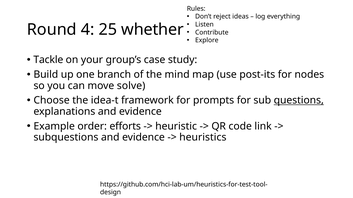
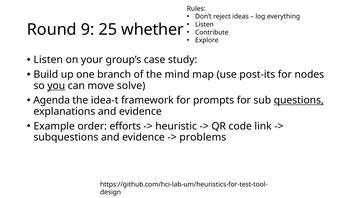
4: 4 -> 9 (88, 30)
Tackle: Tackle -> Listen (48, 60)
you underline: none -> present (56, 86)
Choose: Choose -> Agenda (52, 101)
heuristics: heuristics -> problems (203, 138)
